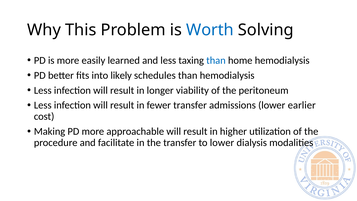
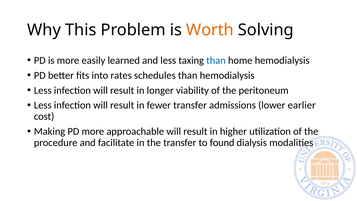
Worth colour: blue -> orange (210, 30)
likely: likely -> rates (121, 75)
to lower: lower -> found (222, 143)
